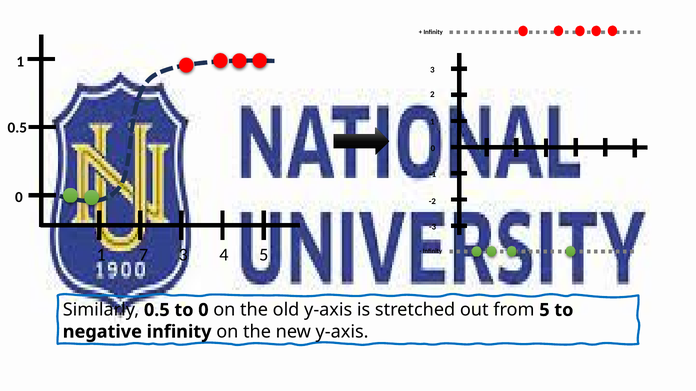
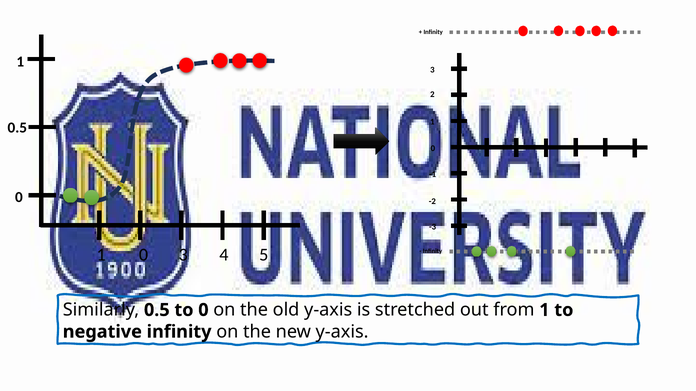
7: 7 -> 0 (143, 255)
from 5: 5 -> 1 (544, 310)
